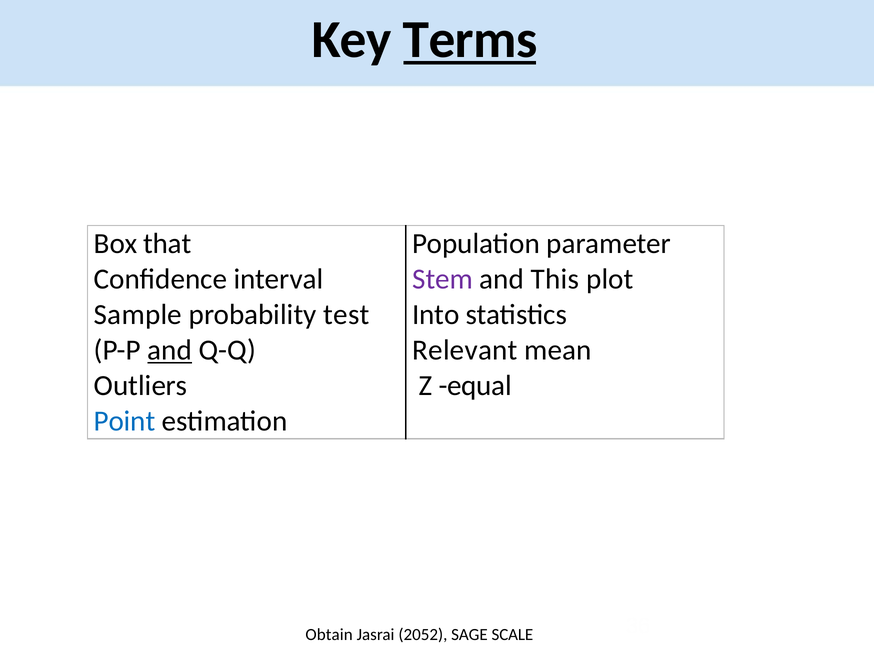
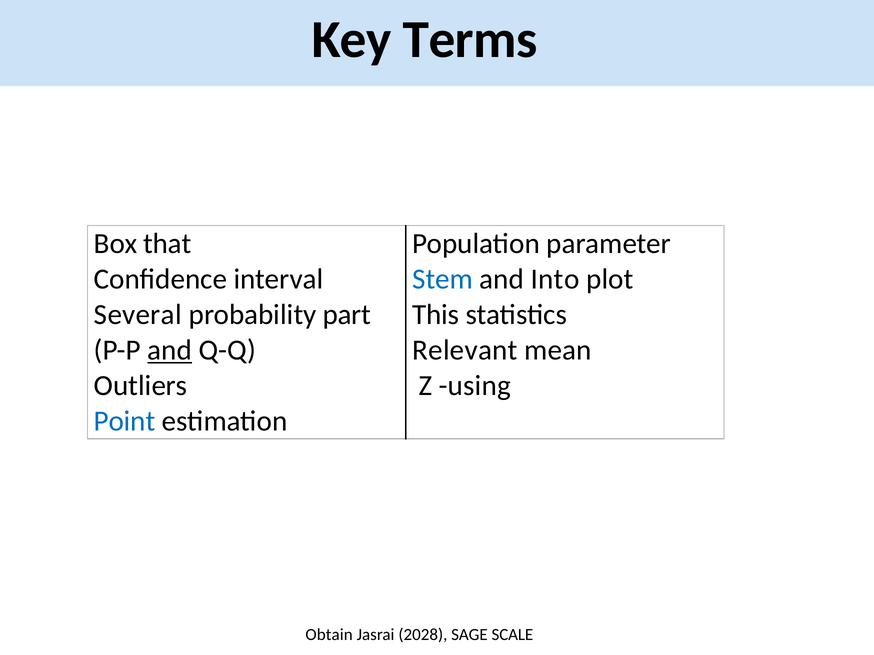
Terms underline: present -> none (470, 40)
Stem colour: purple -> blue (443, 279)
This: This -> Into (555, 279)
Sample: Sample -> Several (138, 315)
test: test -> part (347, 315)
Into: Into -> This (436, 315)
equal: equal -> using (475, 386)
2052: 2052 -> 2028 (423, 635)
